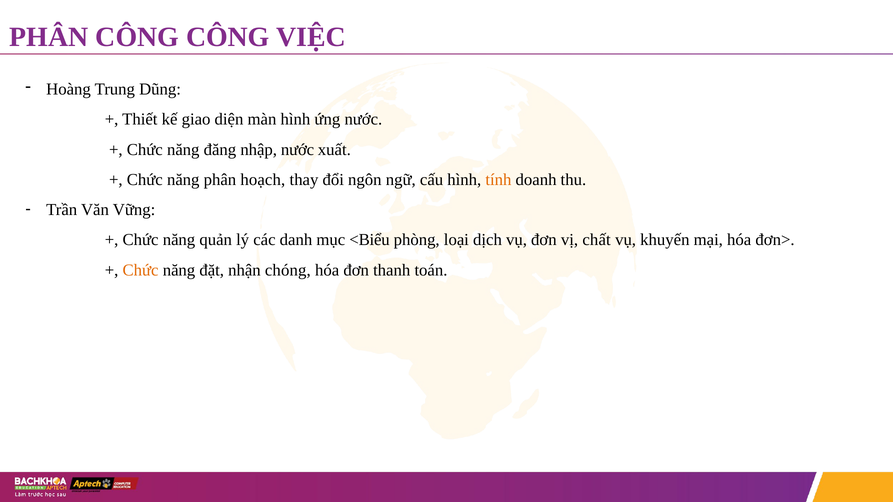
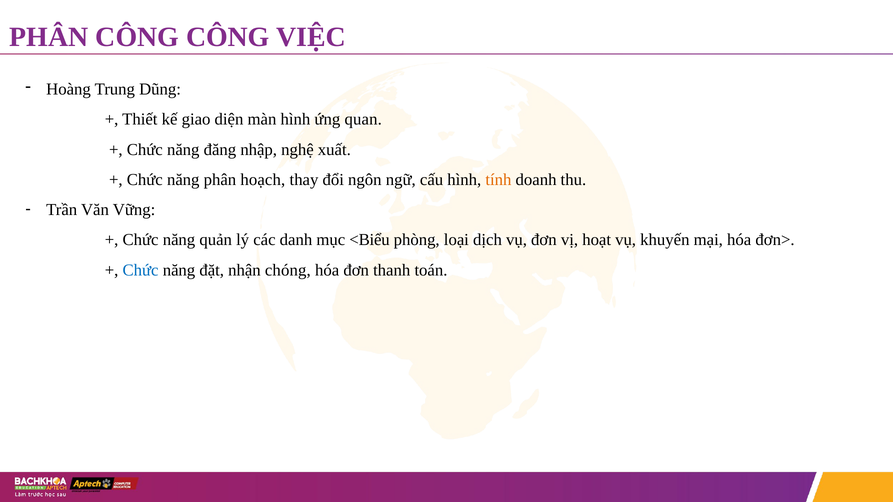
ứng nước: nước -> quan (363, 119)
nhập nước: nước -> nghệ (297, 150)
chất: chất -> hoạt (597, 240)
Chức colour: orange -> blue (141, 270)
